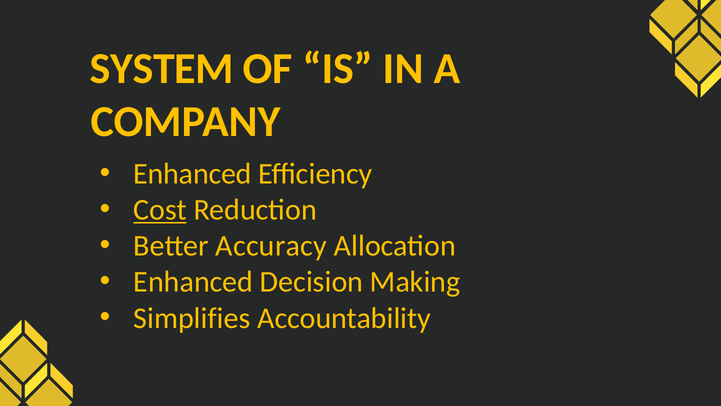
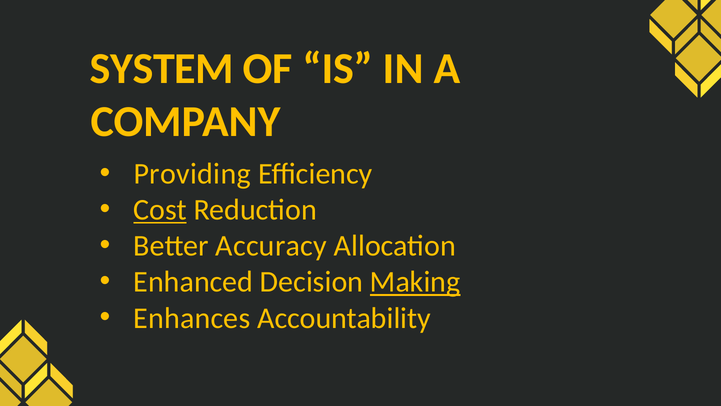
Enhanced: Enhanced -> Providing (192, 174)
Making underline: none -> present (415, 282)
Simplifies: Simplifies -> Enhances (192, 318)
